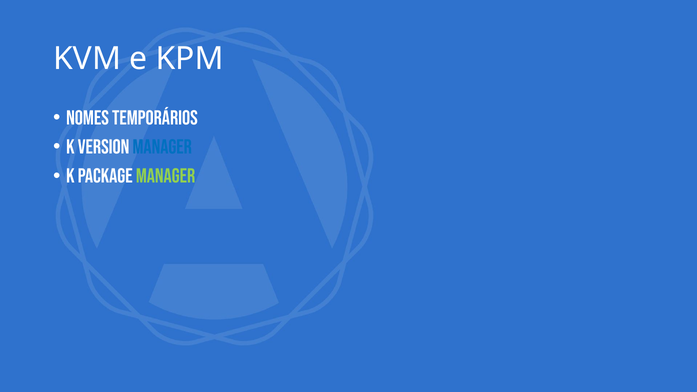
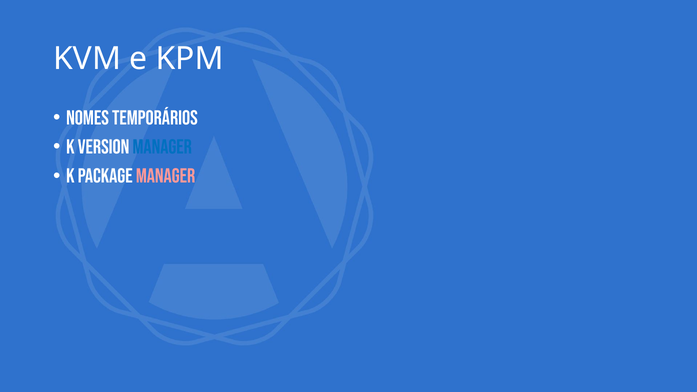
Manager colour: light green -> pink (166, 176)
